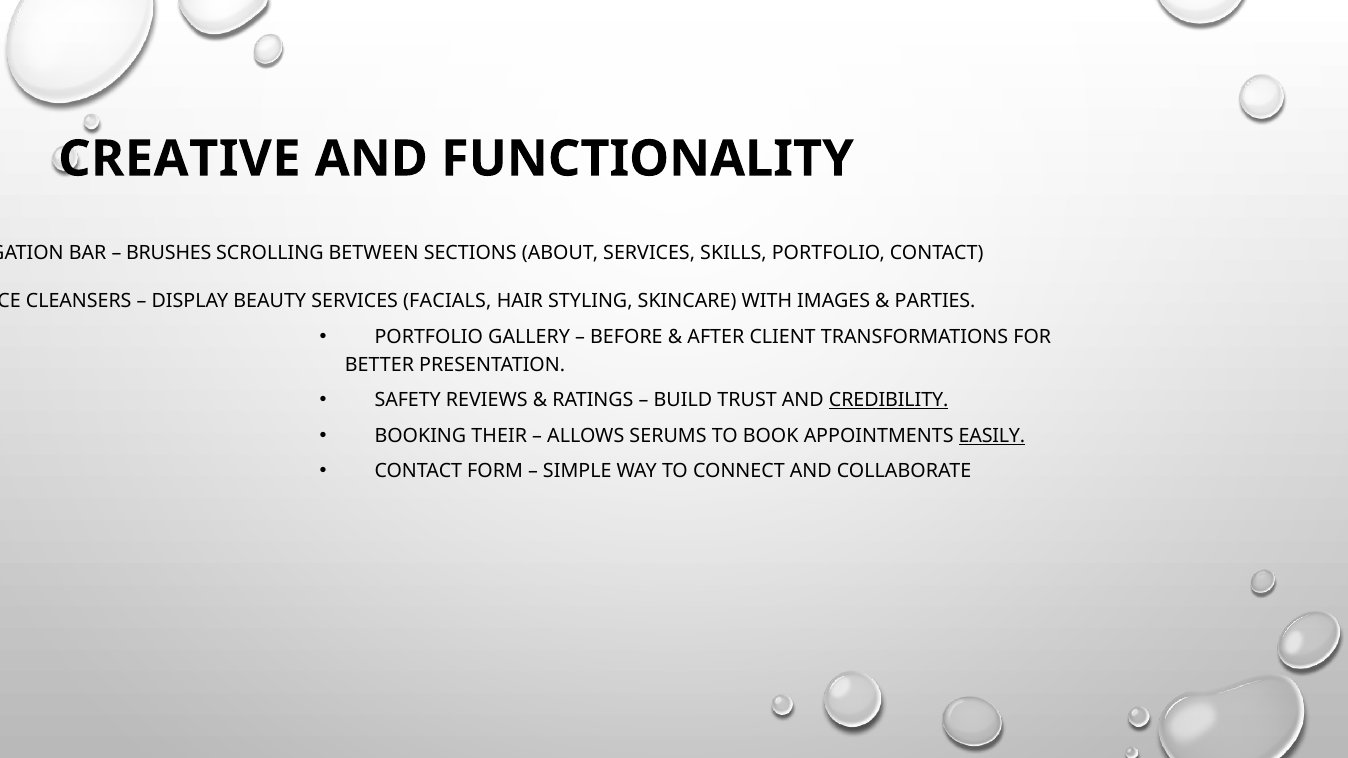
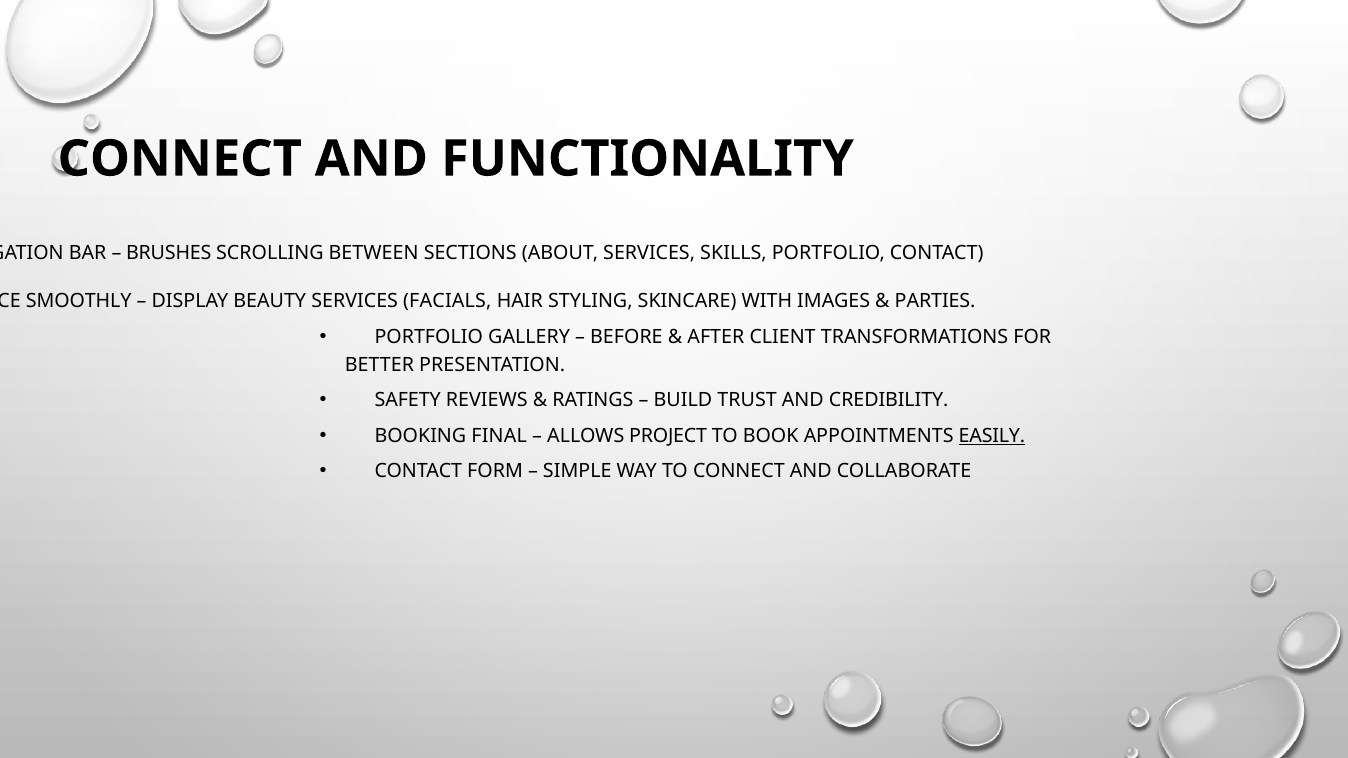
CREATIVE: CREATIVE -> CONNECT (180, 159)
CLEANSERS: CLEANSERS -> SMOOTHLY (79, 302)
CREDIBILITY underline: present -> none (889, 401)
THEIR: THEIR -> FINAL (499, 436)
SERUMS: SERUMS -> PROJECT (668, 436)
